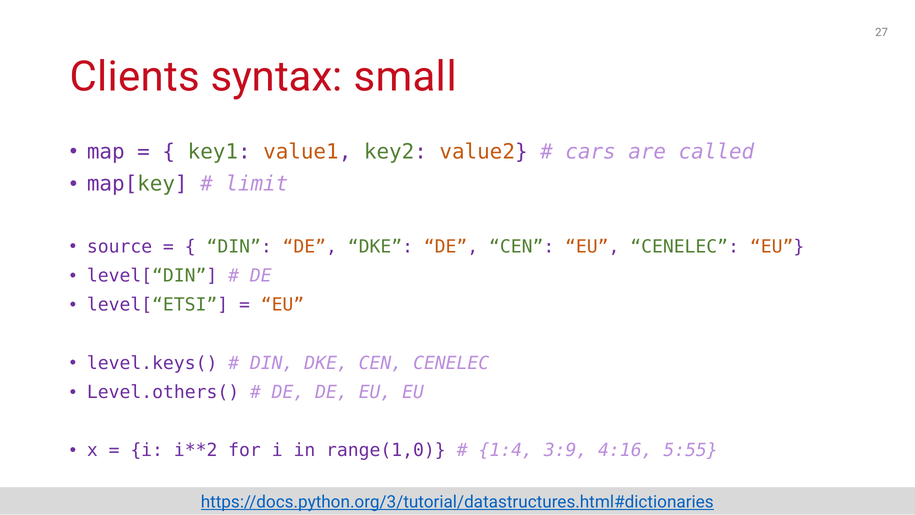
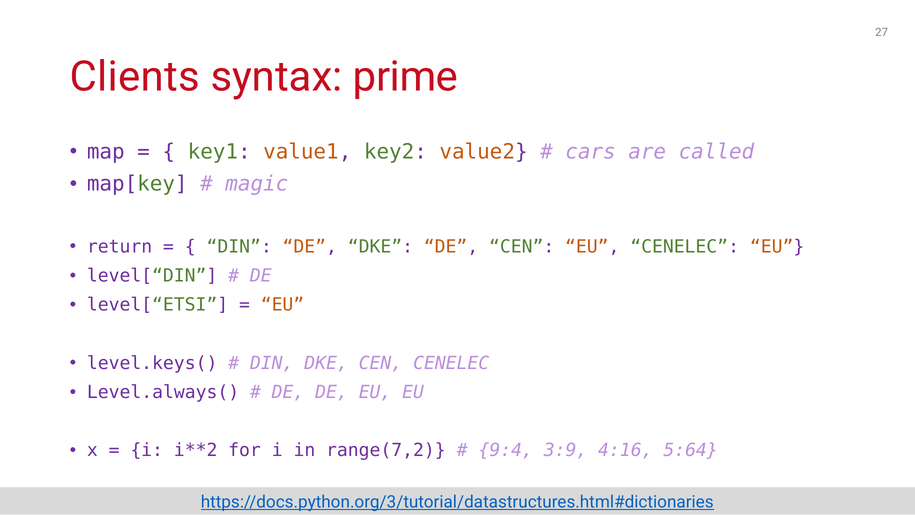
small: small -> prime (406, 77)
limit: limit -> magic (257, 184)
source: source -> return (120, 247)
Level.others(: Level.others( -> Level.always( (163, 392)
range(1,0: range(1,0 -> range(7,2 (386, 450)
1:4: 1:4 -> 9:4 (506, 450)
5:55: 5:55 -> 5:64 (691, 450)
